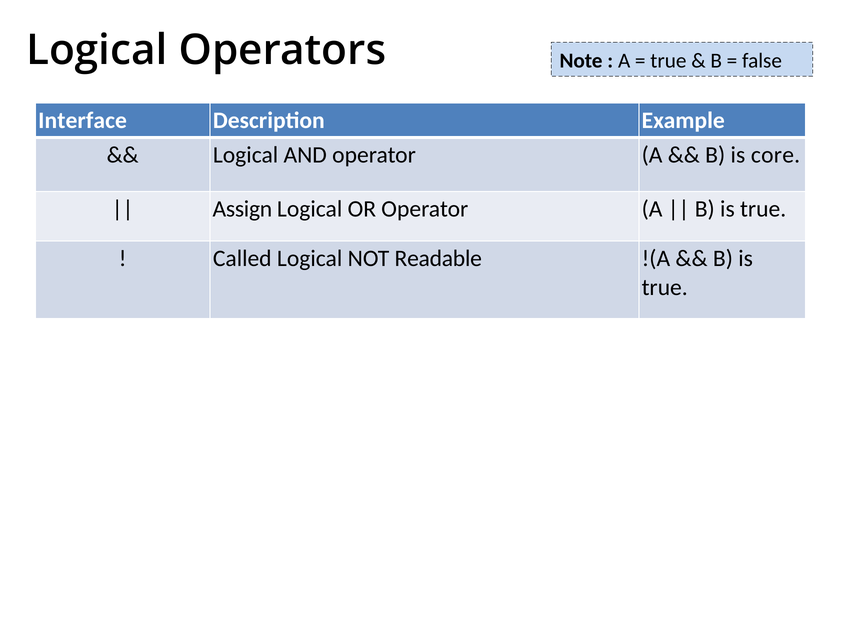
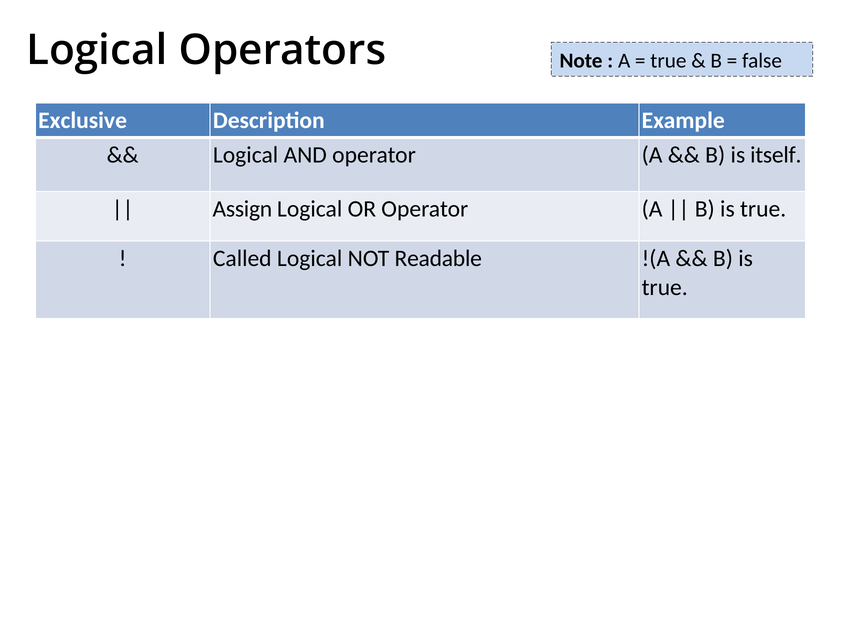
Interface: Interface -> Exclusive (83, 120)
core: core -> itself (776, 155)
